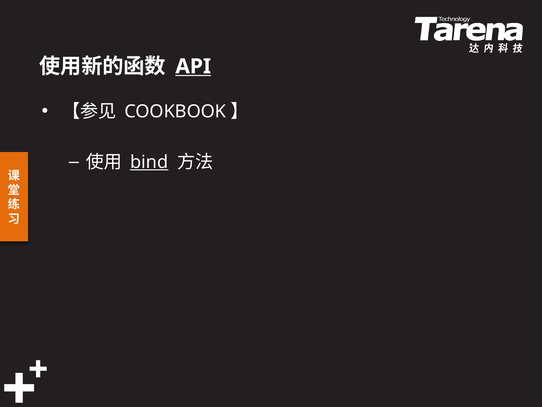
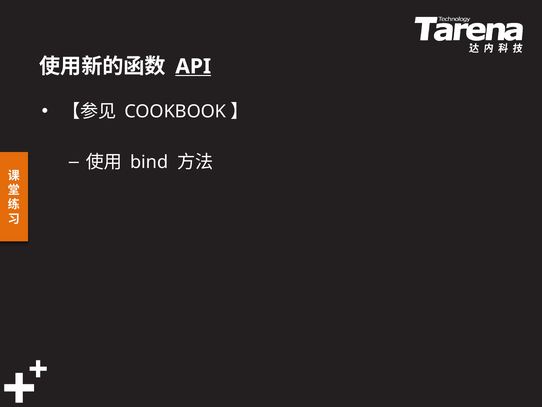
bind underline: present -> none (149, 162)
